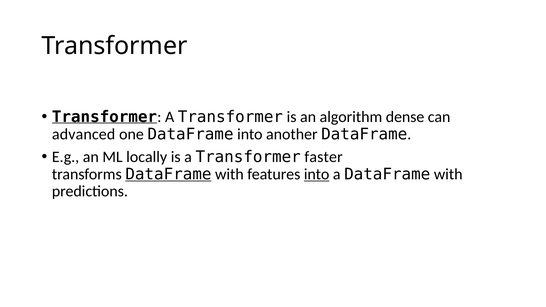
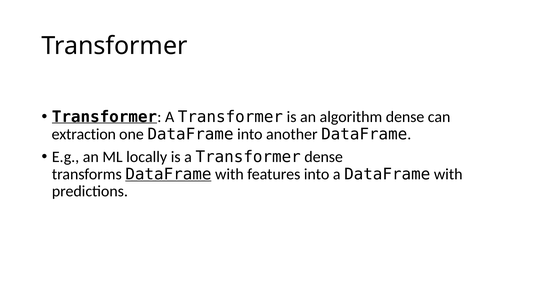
advanced: advanced -> extraction (84, 134)
Transformer faster: faster -> dense (324, 157)
into underline: present -> none (317, 174)
